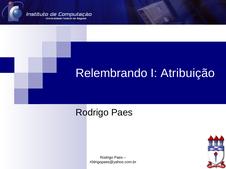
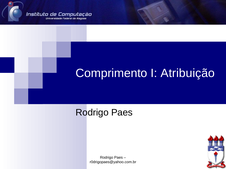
Relembrando: Relembrando -> Comprimento (111, 73)
